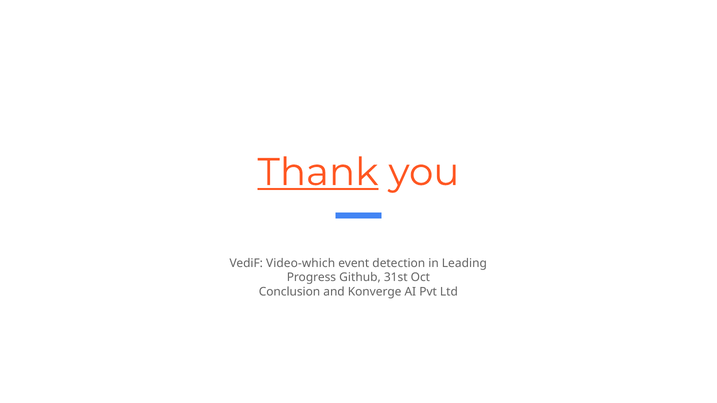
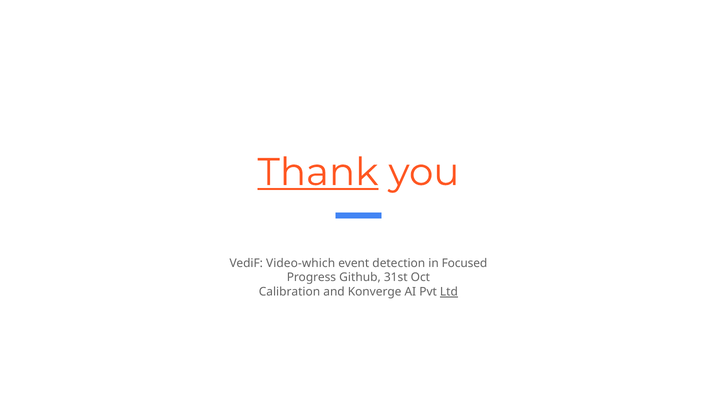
Leading: Leading -> Focused (464, 263)
Conclusion: Conclusion -> Calibration (289, 292)
Ltd underline: none -> present (449, 292)
